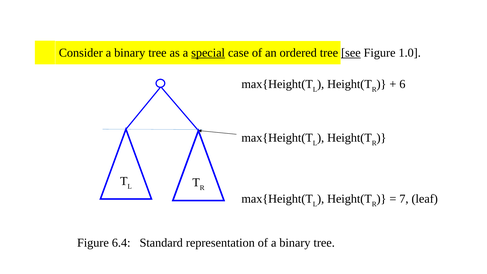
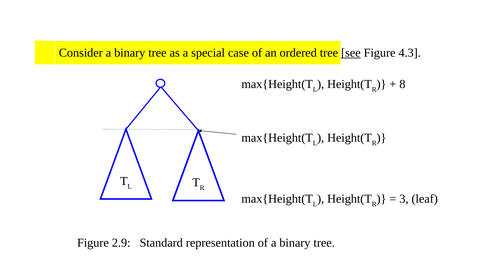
special underline: present -> none (208, 53)
1.0: 1.0 -> 4.3 (410, 53)
6: 6 -> 8 (402, 84)
7: 7 -> 3 (404, 199)
6.4: 6.4 -> 2.9 (121, 243)
